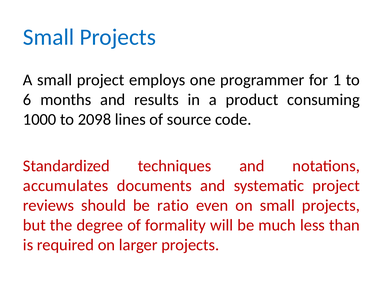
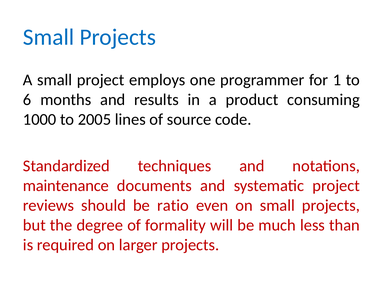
2098: 2098 -> 2005 (94, 120)
accumulates: accumulates -> maintenance (66, 186)
